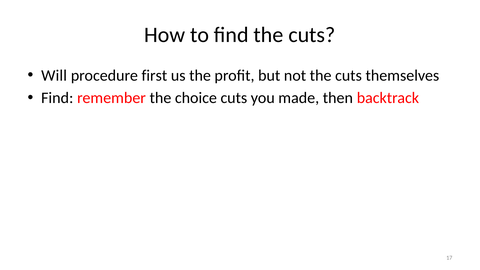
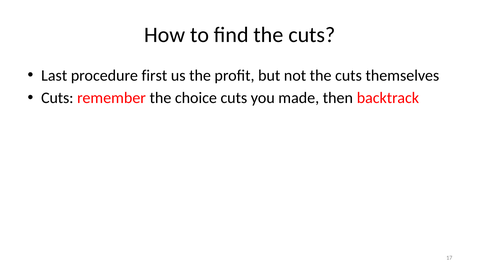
Will: Will -> Last (54, 76)
Find: Find -> Cuts (57, 98)
